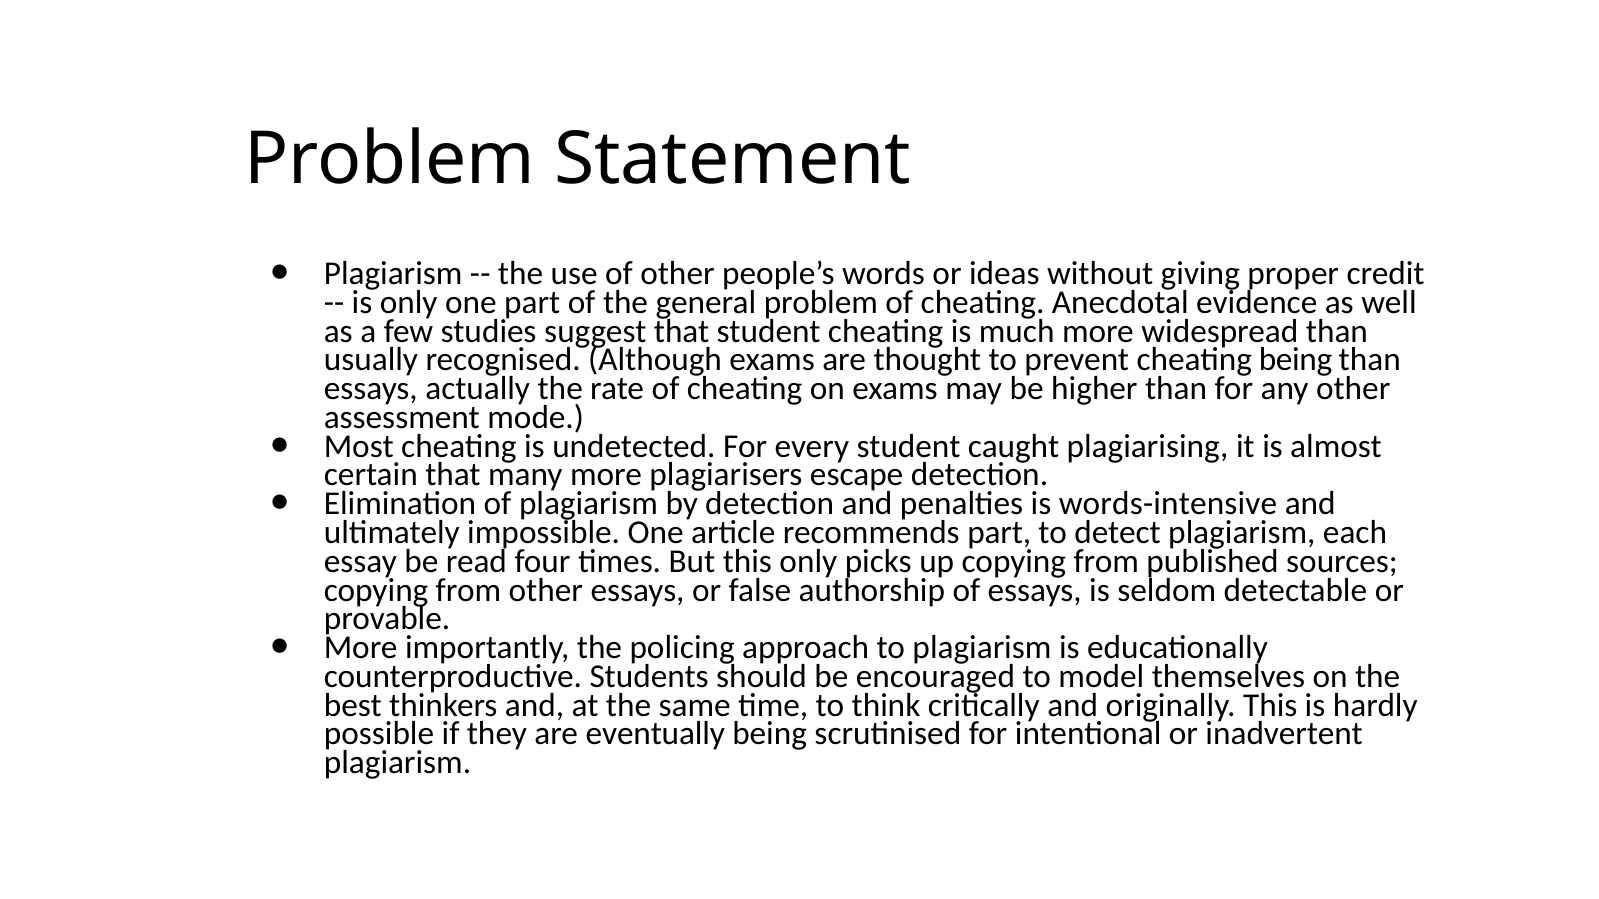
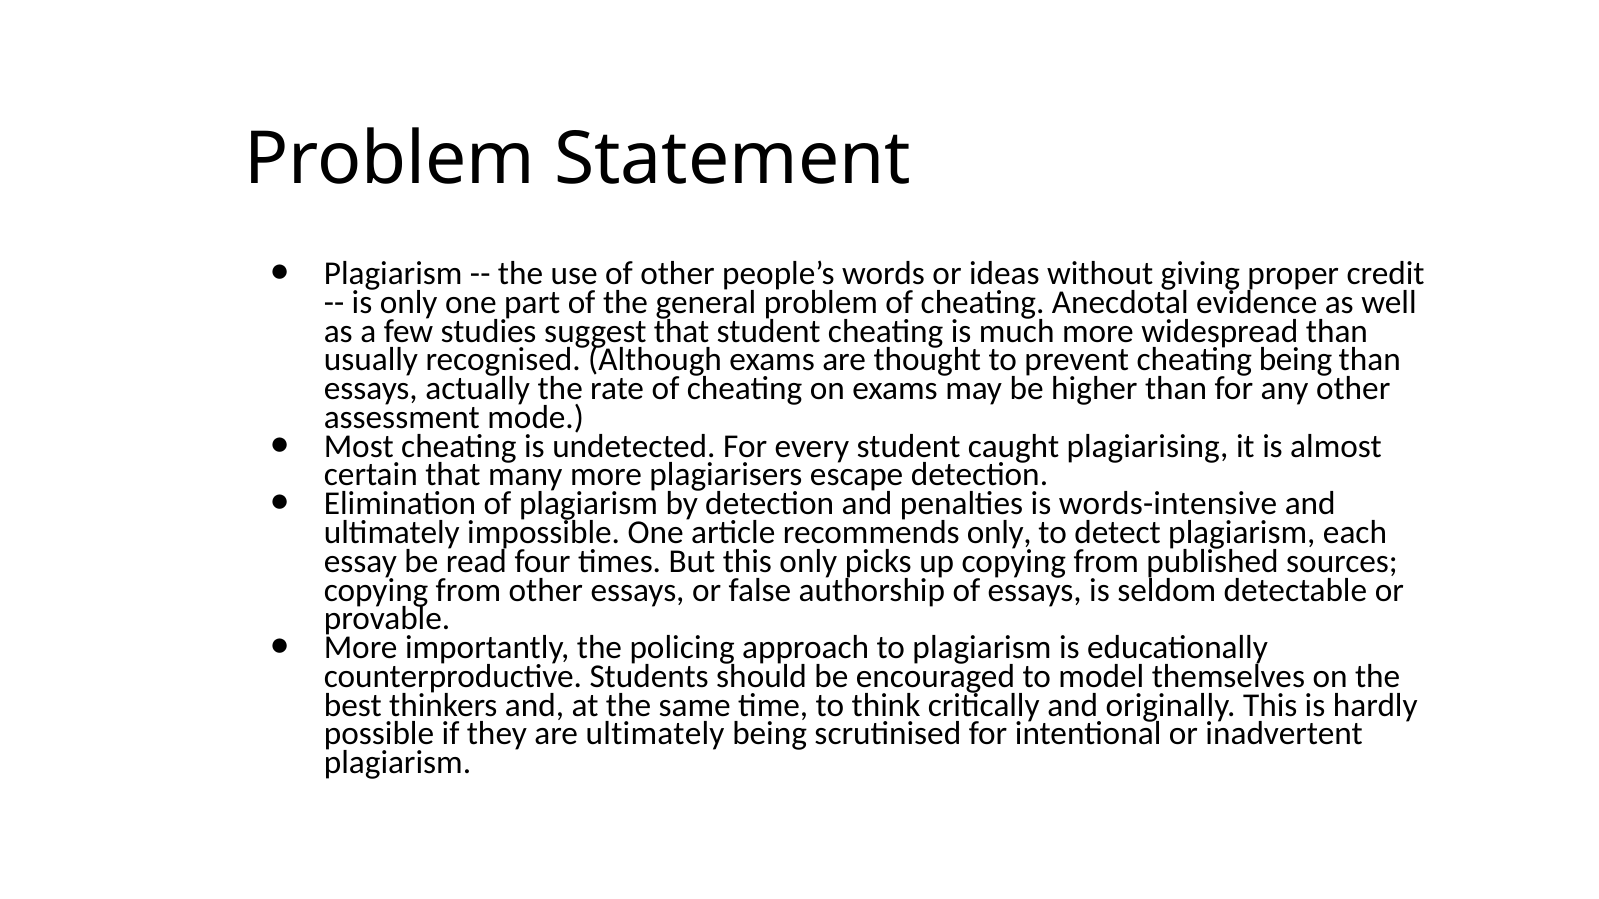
recommends part: part -> only (999, 533)
are eventually: eventually -> ultimately (655, 734)
